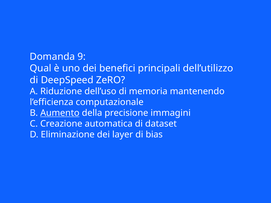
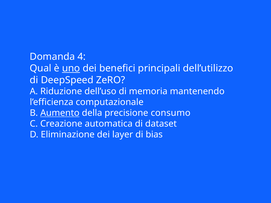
9: 9 -> 4 (82, 57)
uno underline: none -> present (71, 68)
immagini: immagini -> consumo (171, 113)
